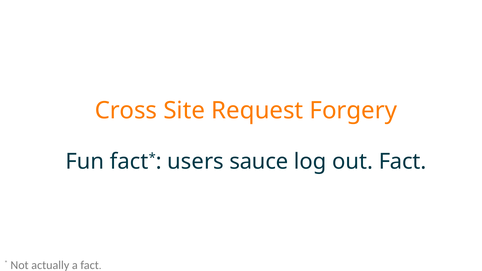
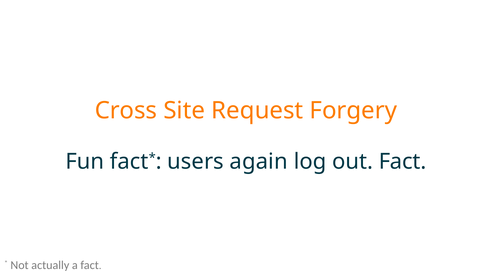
sauce: sauce -> again (259, 161)
